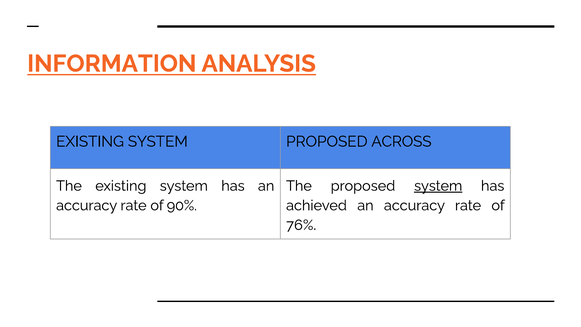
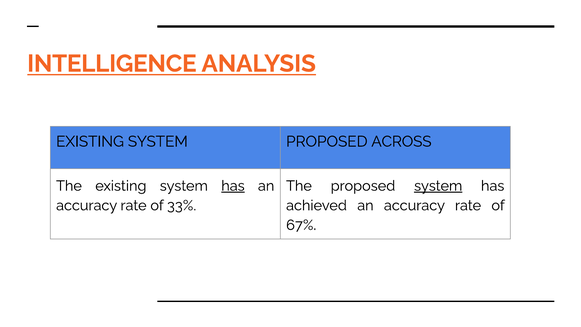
INFORMATION: INFORMATION -> INTELLIGENCE (112, 64)
has underline: none -> present (233, 186)
90%: 90% -> 33% (182, 205)
76%: 76% -> 67% (301, 225)
